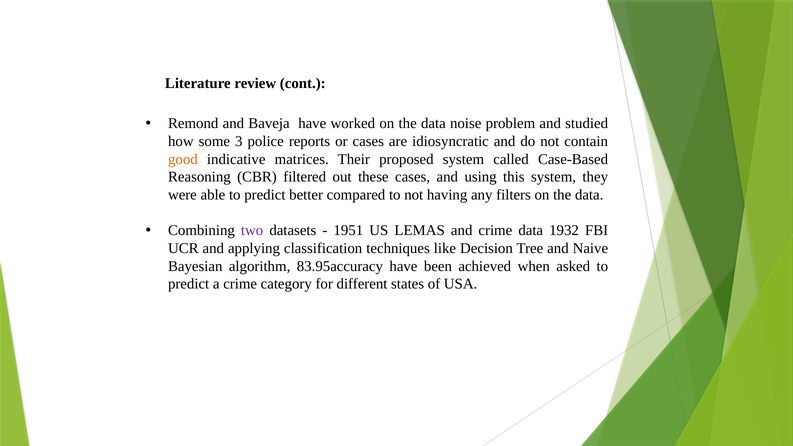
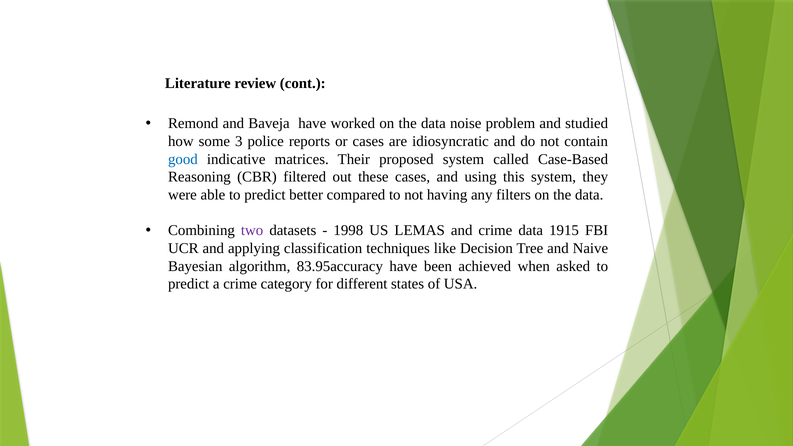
good colour: orange -> blue (183, 159)
1951: 1951 -> 1998 (348, 231)
1932: 1932 -> 1915 (564, 231)
